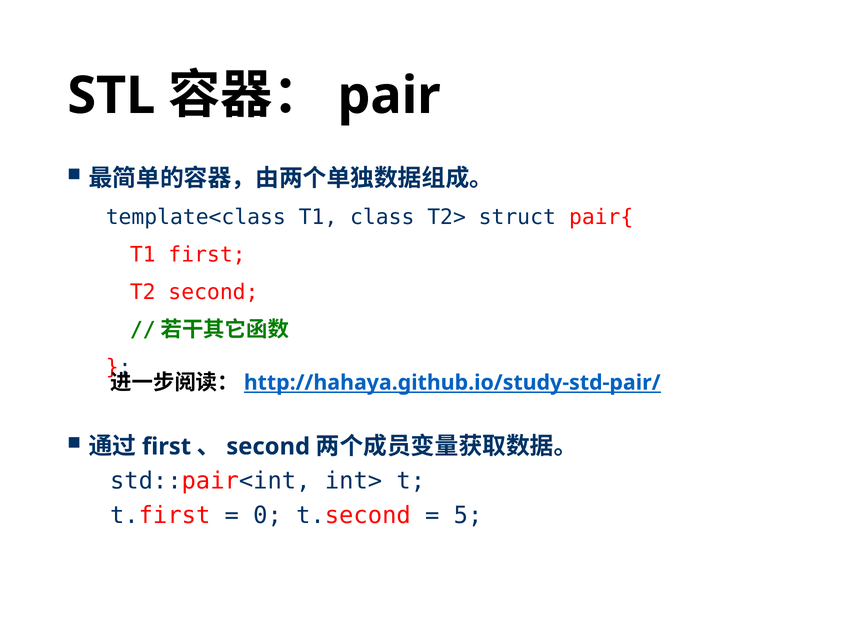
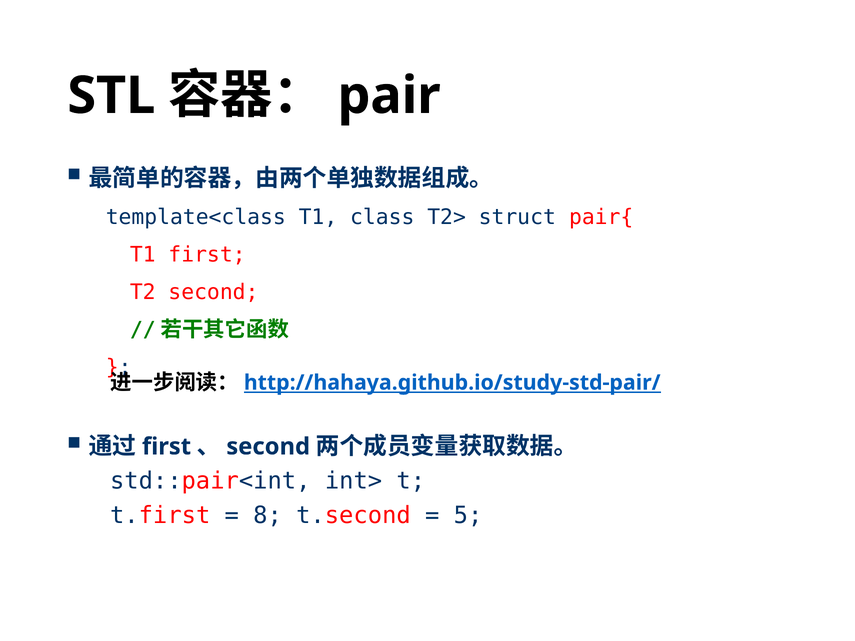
0: 0 -> 8 (268, 516)
